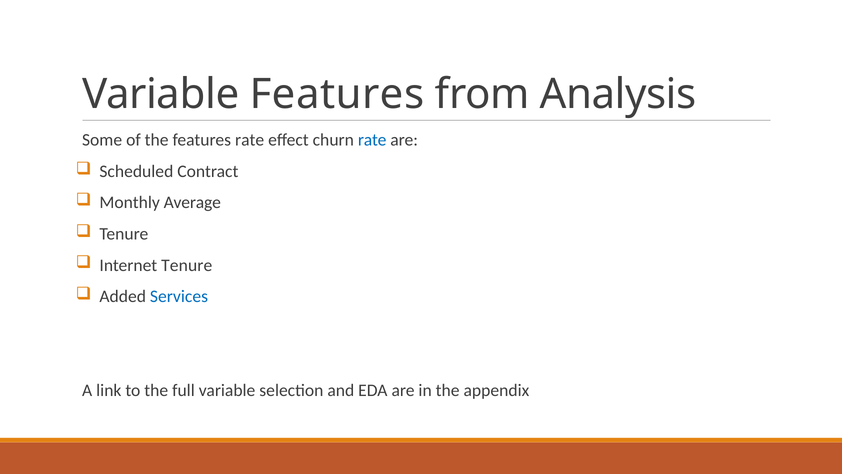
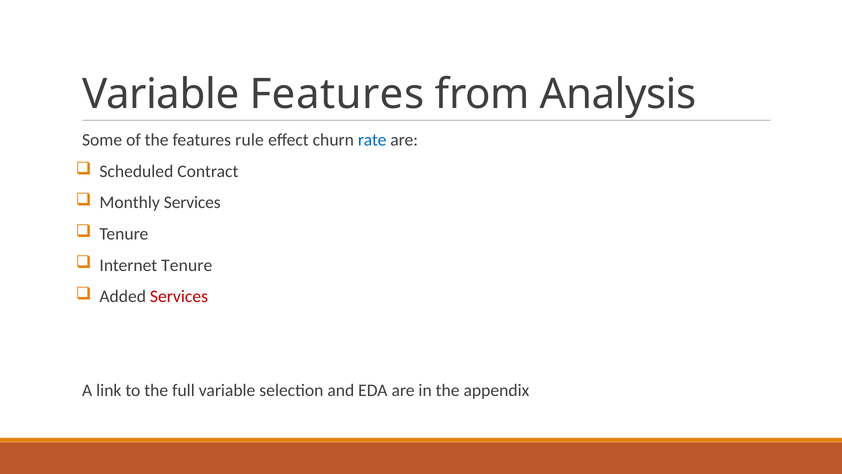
features rate: rate -> rule (250, 140)
Monthly Average: Average -> Services (192, 203)
Services colour: blue -> red (179, 296)
